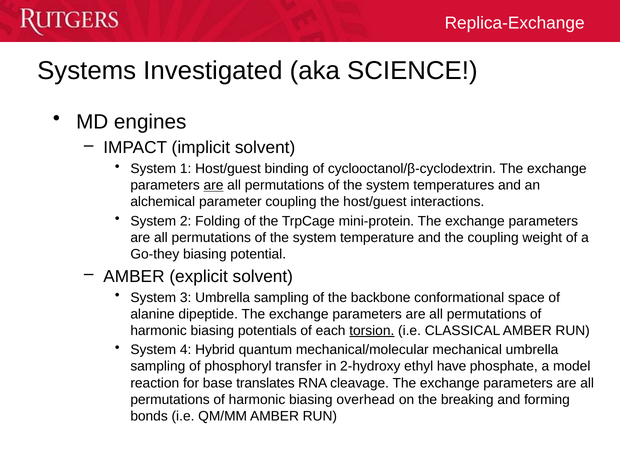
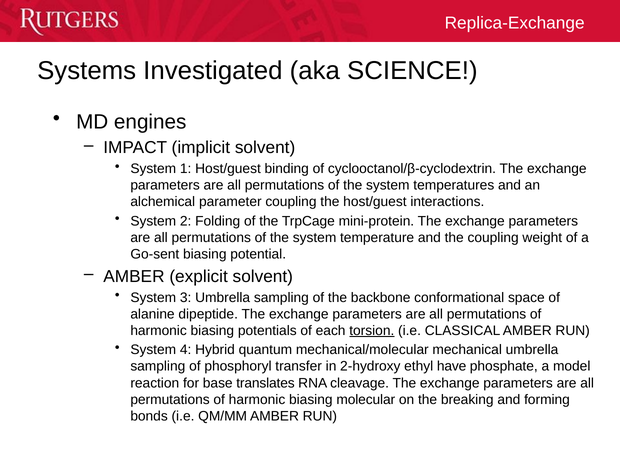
are underline: present -> none (214, 185)
Go-they: Go-they -> Go-sent (155, 254)
overhead: overhead -> molecular (366, 399)
